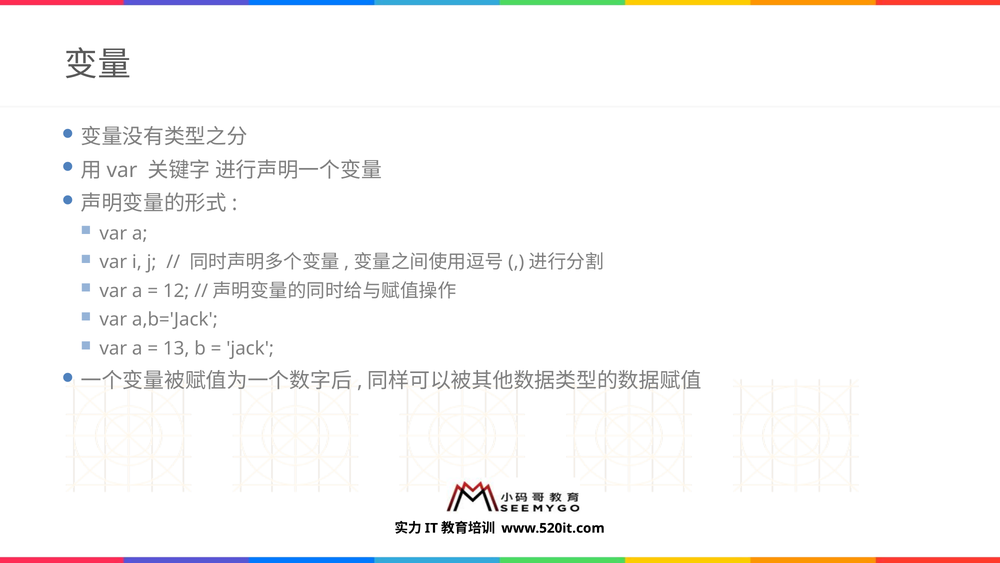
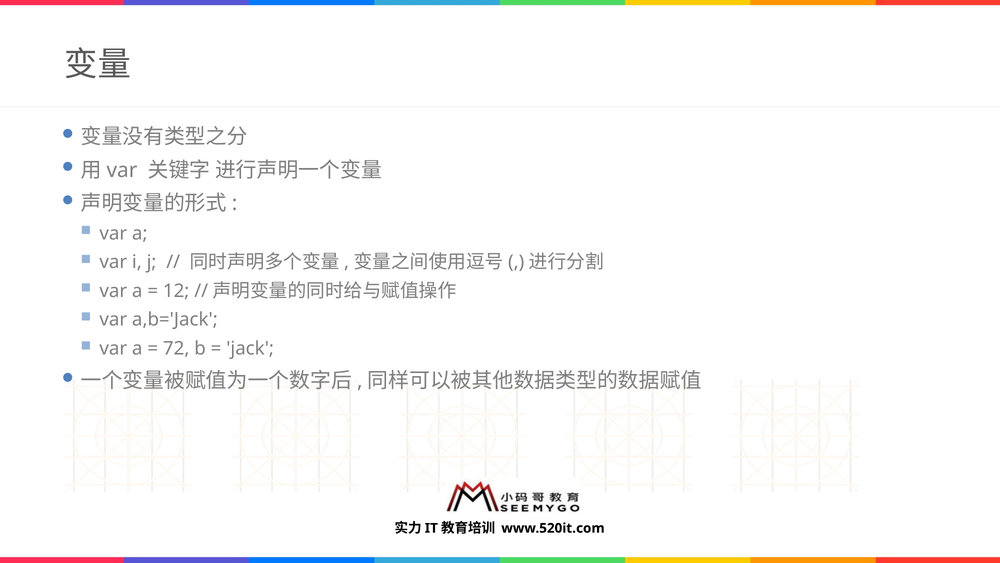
13: 13 -> 72 (176, 348)
